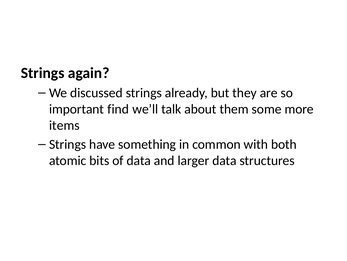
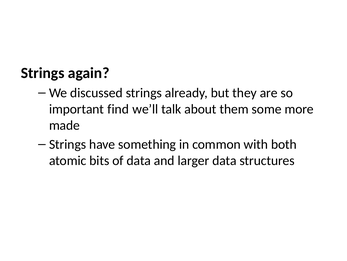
items: items -> made (64, 125)
